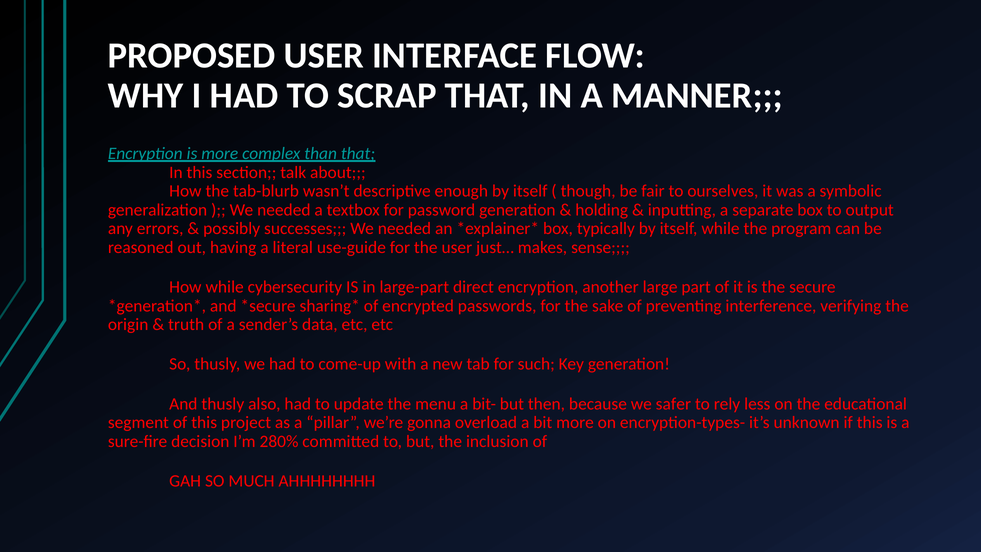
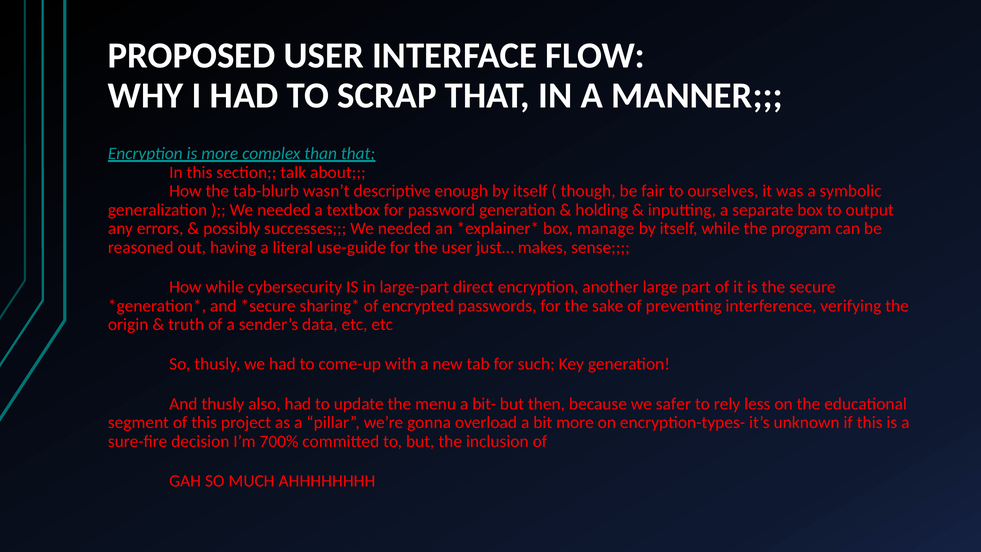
typically: typically -> manage (606, 229)
280%: 280% -> 700% (279, 441)
